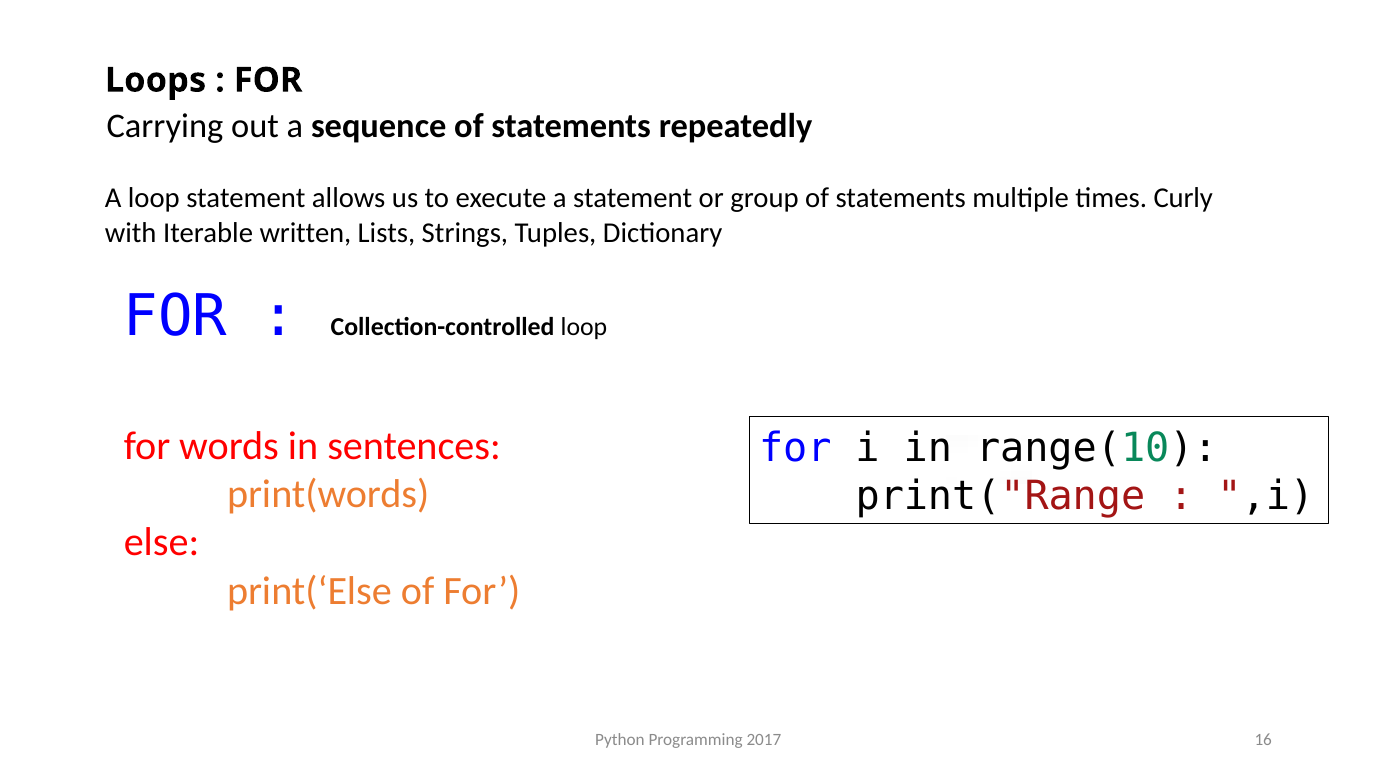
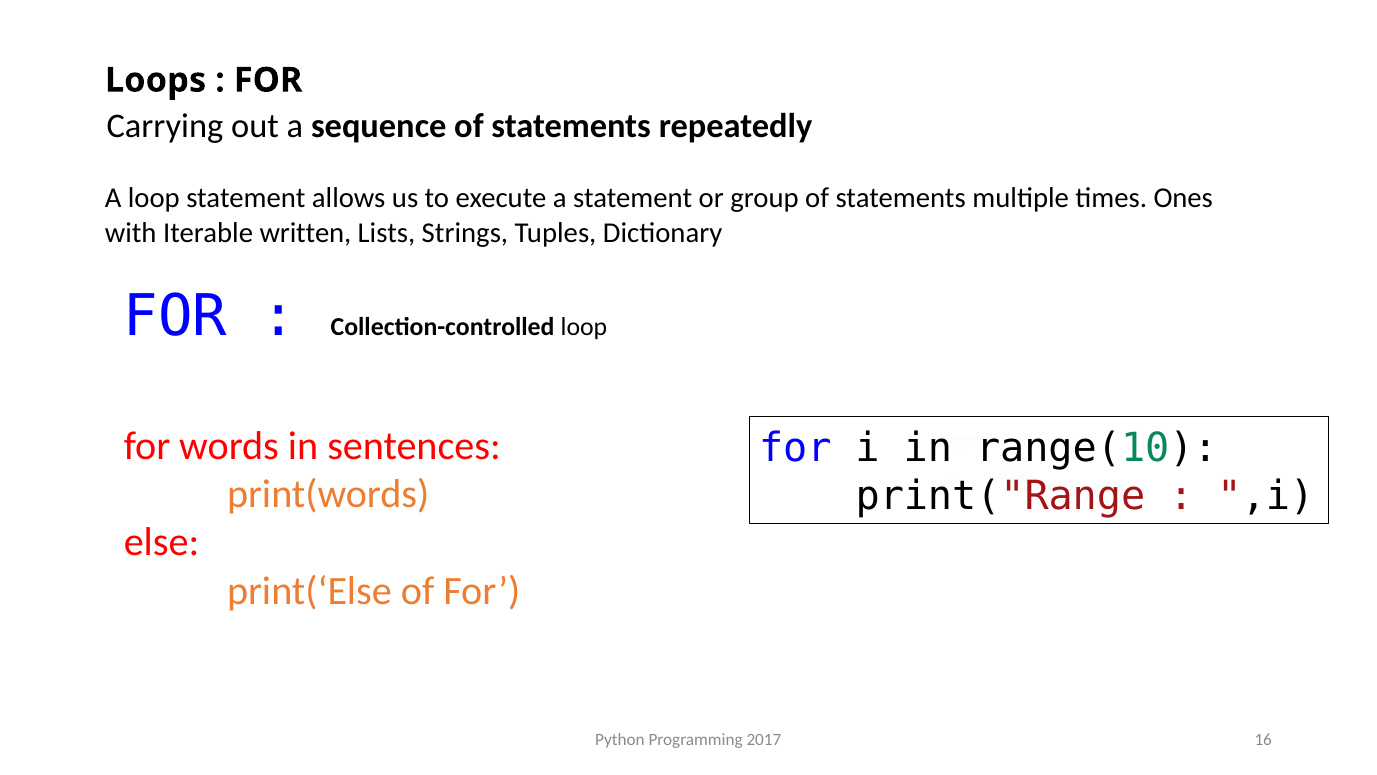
Curly: Curly -> Ones (1183, 198)
